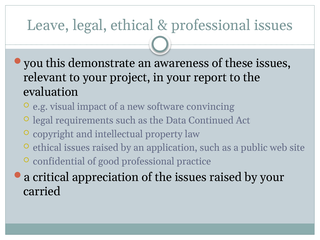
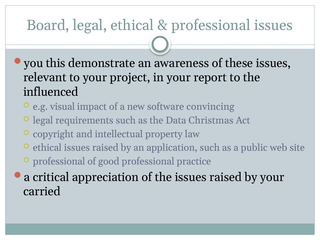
Leave: Leave -> Board (48, 25)
evaluation: evaluation -> influenced (51, 92)
Continued: Continued -> Christmas (211, 120)
confidential: confidential -> professional (59, 161)
